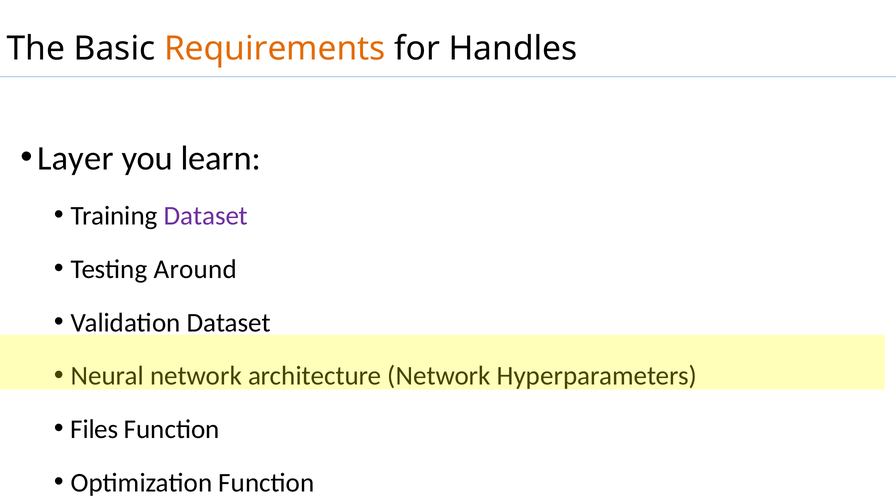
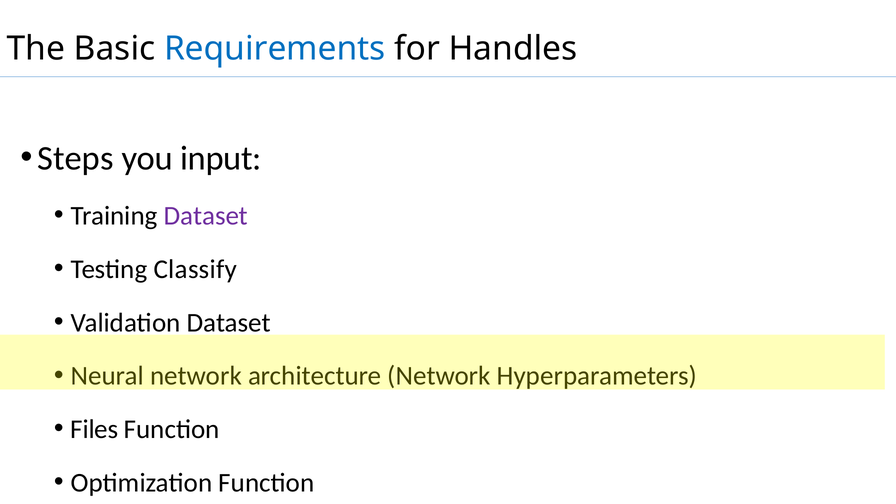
Requirements colour: orange -> blue (275, 48)
Layer: Layer -> Steps (75, 158)
learn: learn -> input (221, 158)
Around: Around -> Classify (195, 269)
